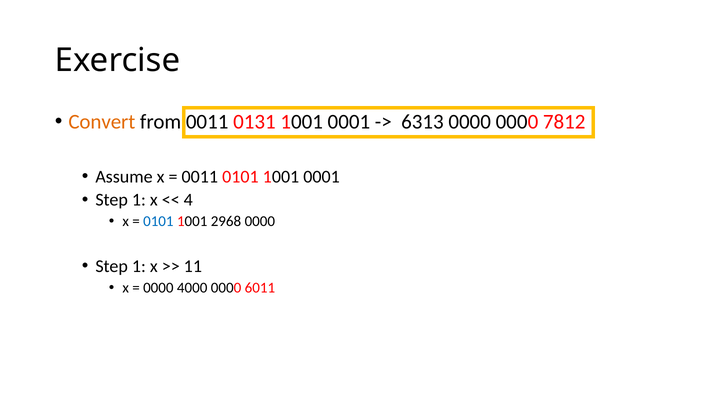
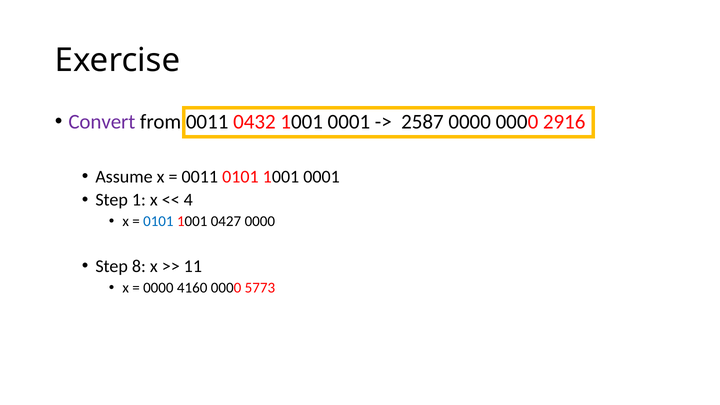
Convert colour: orange -> purple (102, 122)
0131: 0131 -> 0432 (254, 122)
6313: 6313 -> 2587 (422, 122)
7812: 7812 -> 2916 (564, 122)
2968: 2968 -> 0427 (226, 221)
1: 1 -> 8 (139, 266)
4000: 4000 -> 4160 (192, 288)
6011: 6011 -> 5773 (260, 288)
